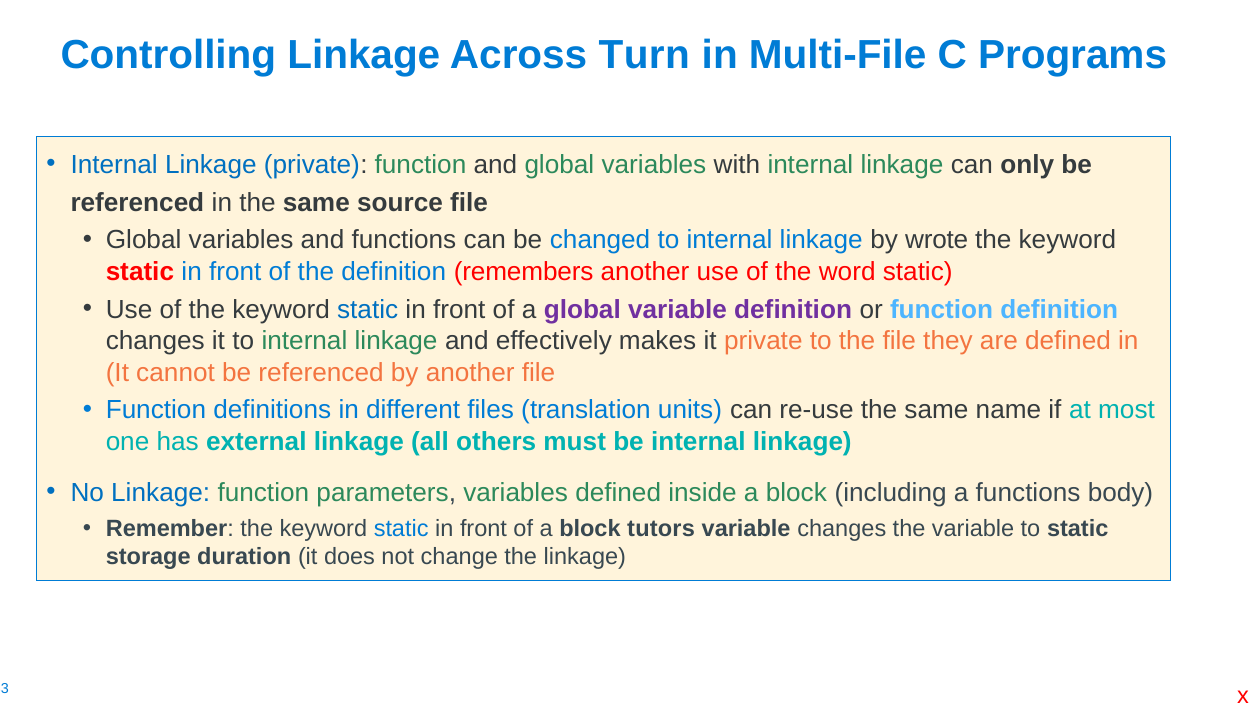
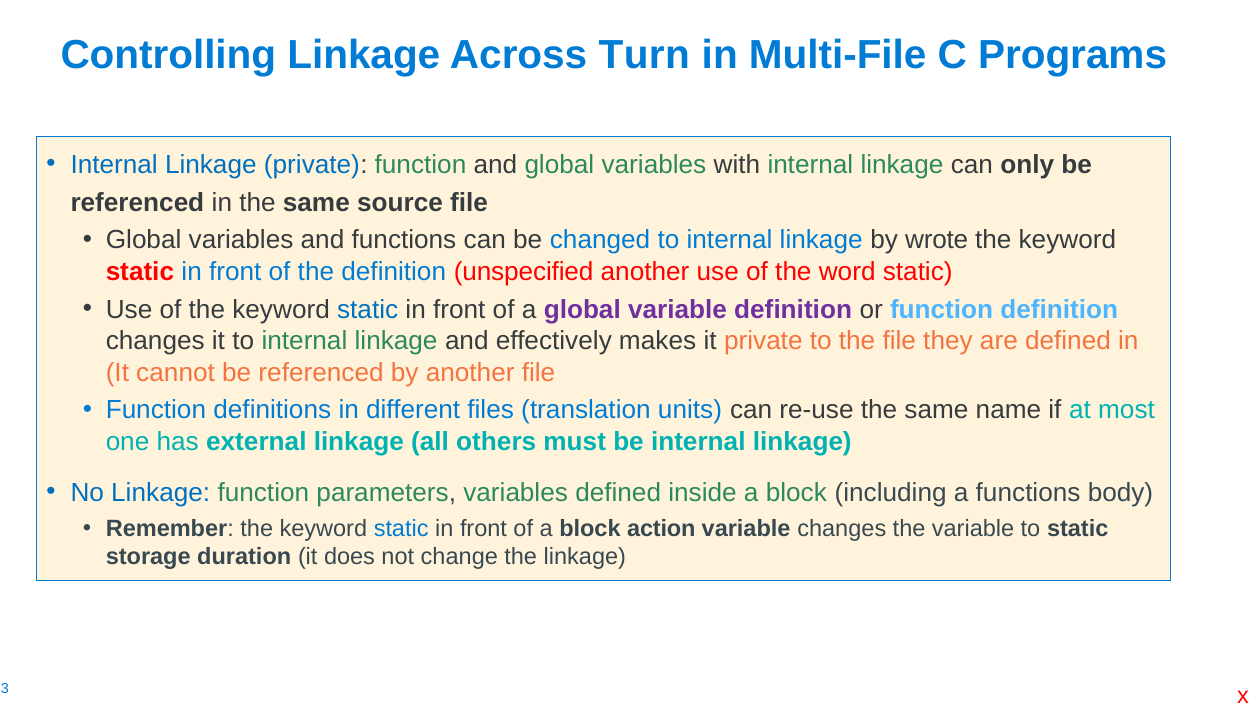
remembers: remembers -> unspecified (524, 272)
tutors: tutors -> action (661, 529)
